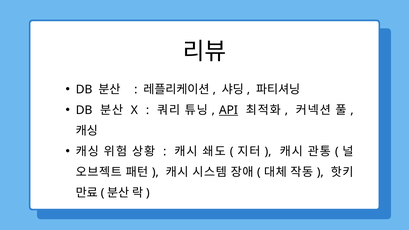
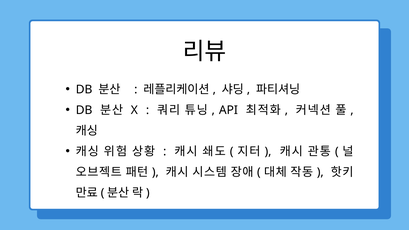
API underline: present -> none (228, 110)
